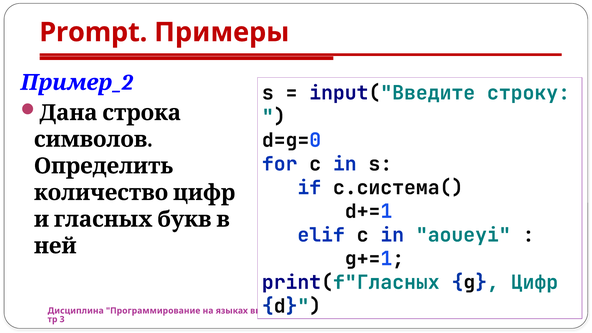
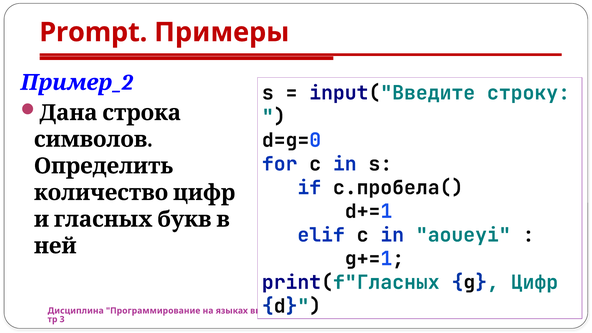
c.система(: c.система( -> c.пробела( (404, 188)
